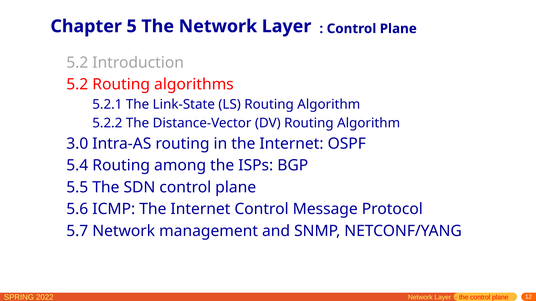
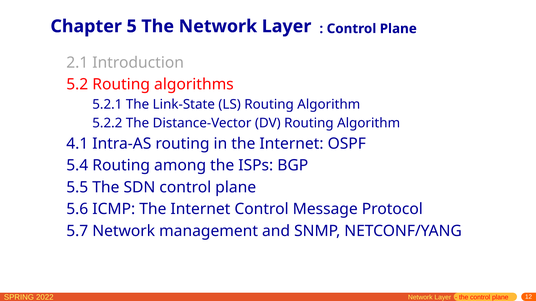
5.2: 5.2 -> 2.1 (77, 63)
3.0: 3.0 -> 4.1 (77, 144)
